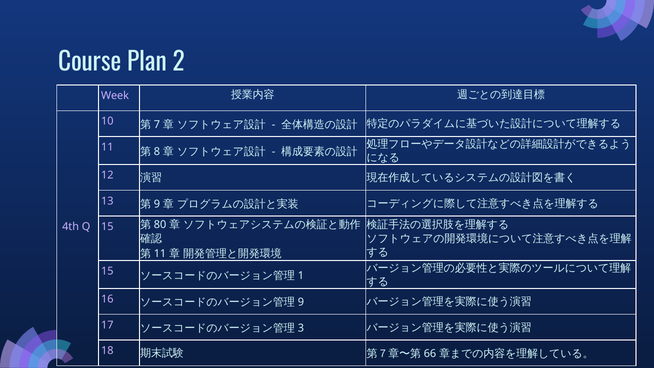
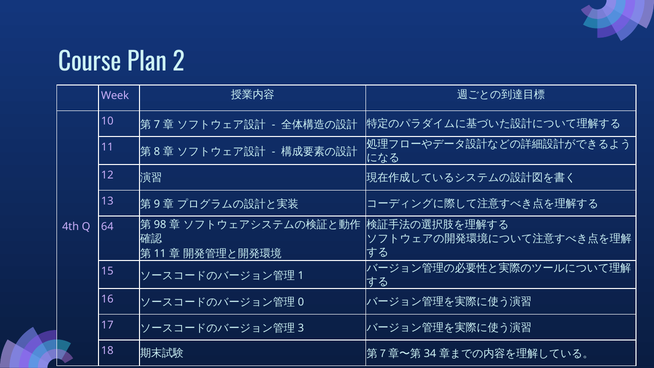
Q 15: 15 -> 64 (107, 227)
80: 80 -> 98 (160, 225)
9: 9 -> 0 (301, 302)
66: 66 -> 34 (430, 354)
